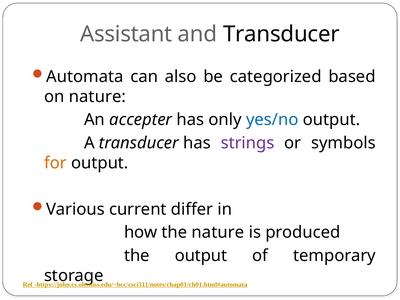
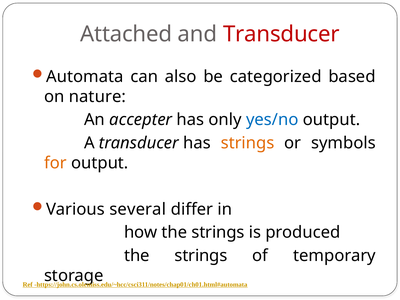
Assistant: Assistant -> Attached (126, 34)
Transducer colour: black -> red (281, 34)
strings colour: purple -> orange (248, 143)
current: current -> several (138, 209)
how the nature: nature -> strings (218, 232)
output: output -> strings (201, 256)
